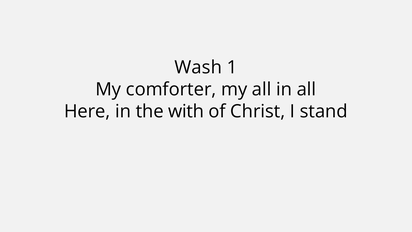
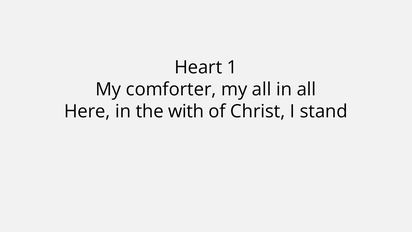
Wash: Wash -> Heart (198, 67)
